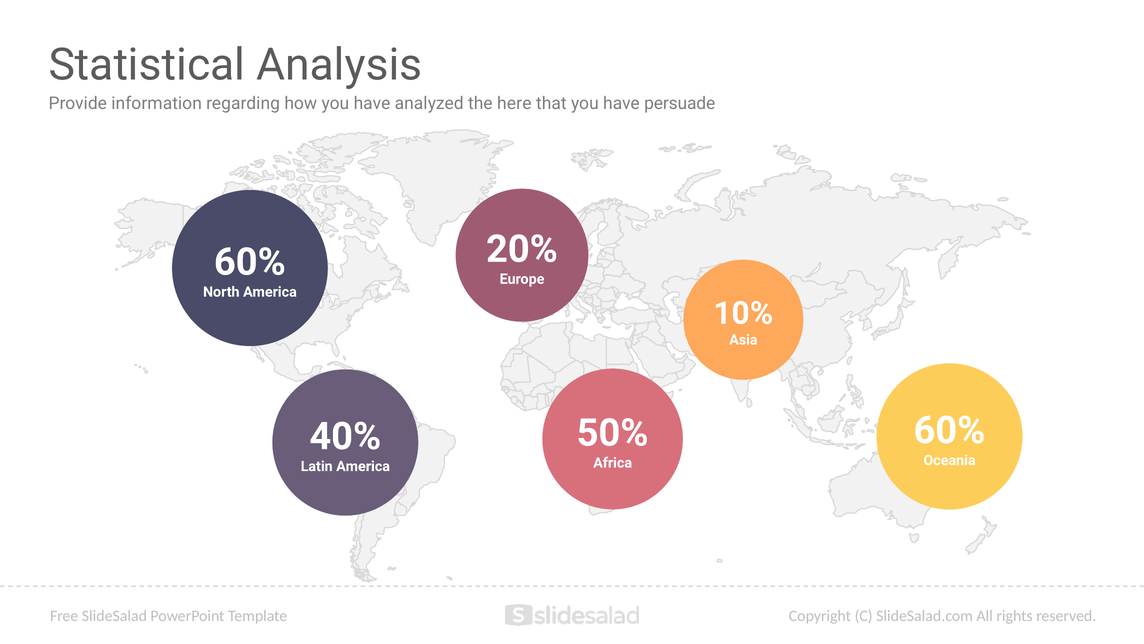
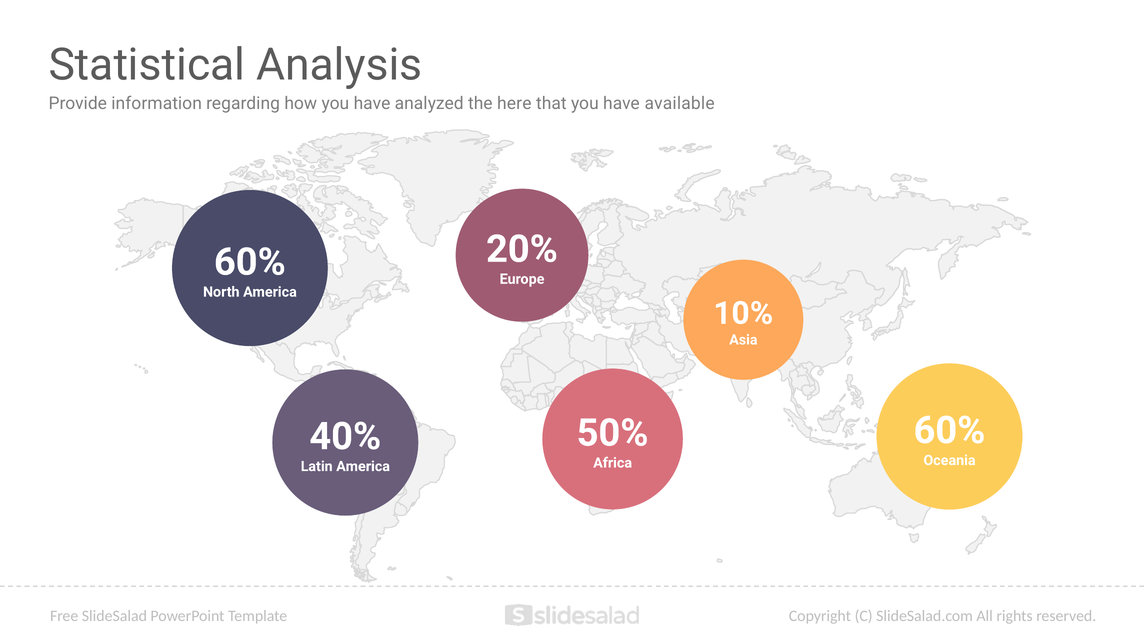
persuade: persuade -> available (680, 103)
